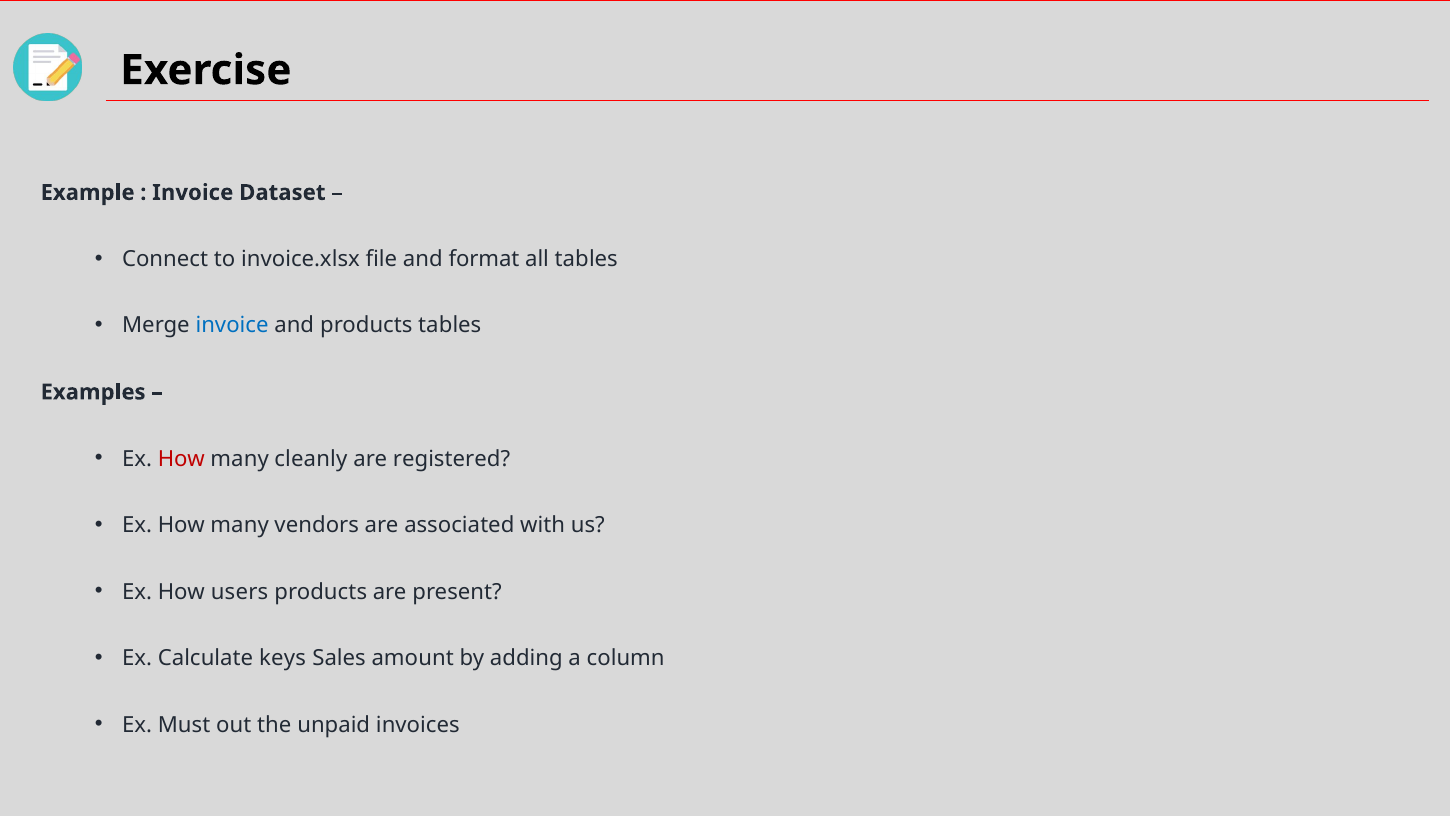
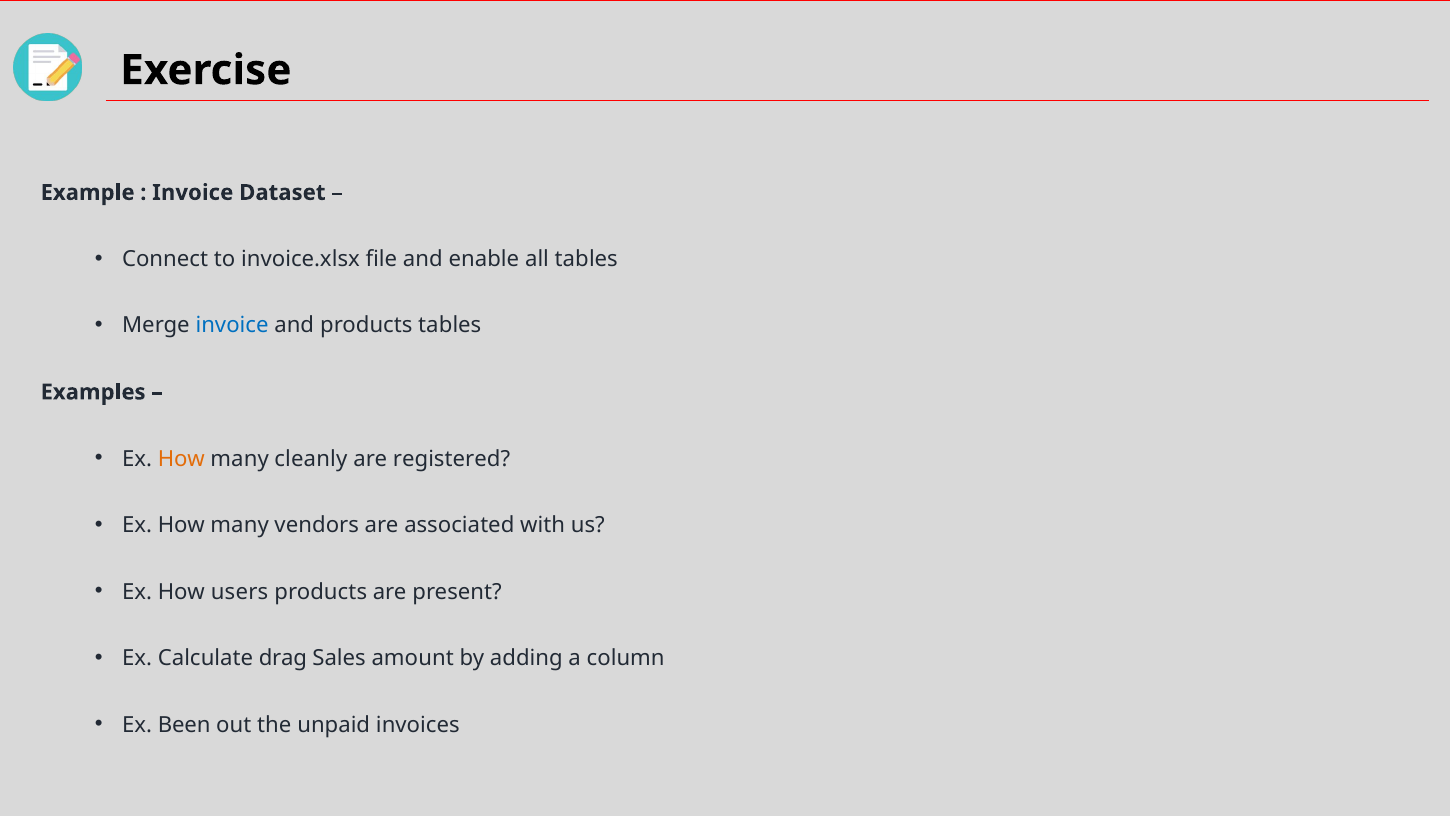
format: format -> enable (484, 259)
How colour: red -> orange (181, 459)
keys: keys -> drag (283, 658)
Must: Must -> Been (184, 725)
